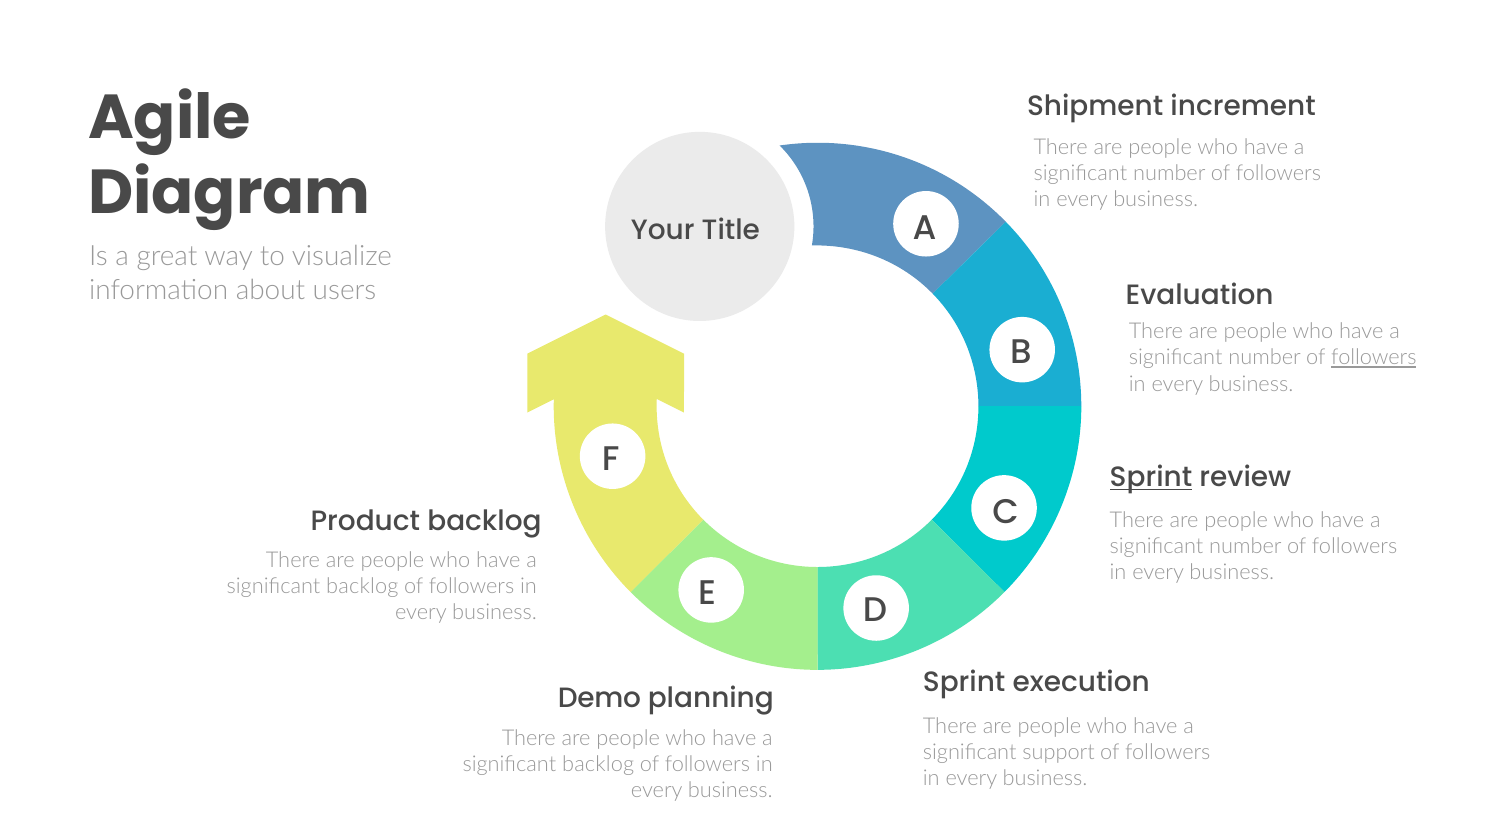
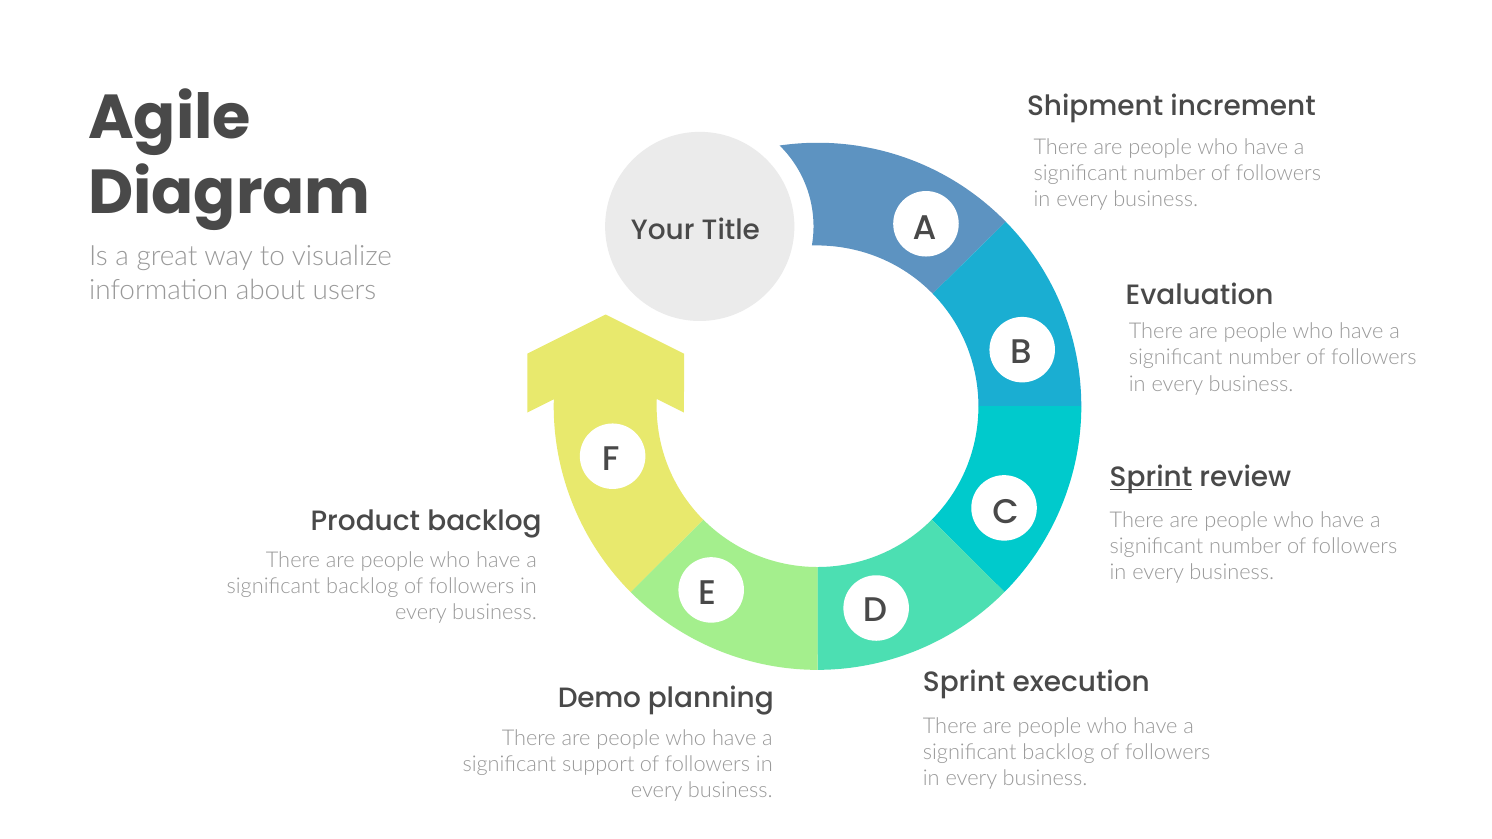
followers underline: present -> none (1374, 358)
support: support -> backlog (1059, 752)
backlog: backlog -> support (598, 765)
